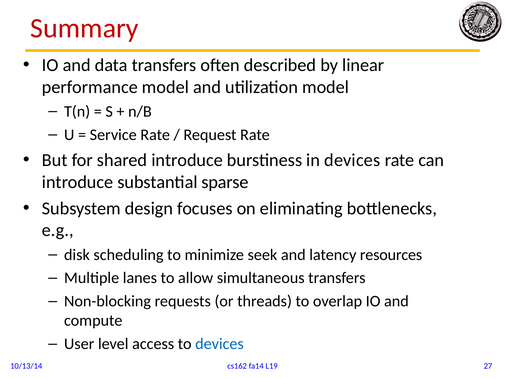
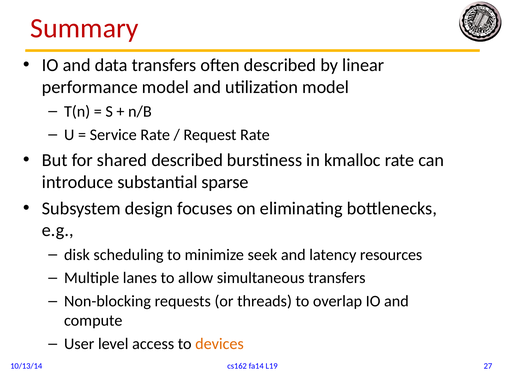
shared introduce: introduce -> described (187, 160)
in devices: devices -> kmalloc (352, 160)
devices colour: blue -> orange (219, 344)
